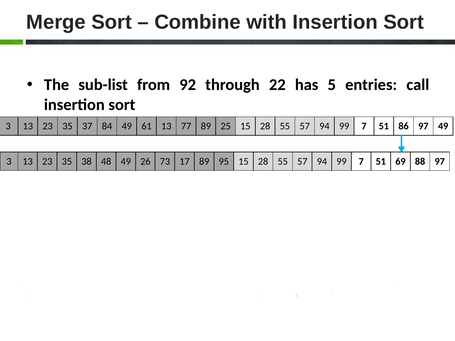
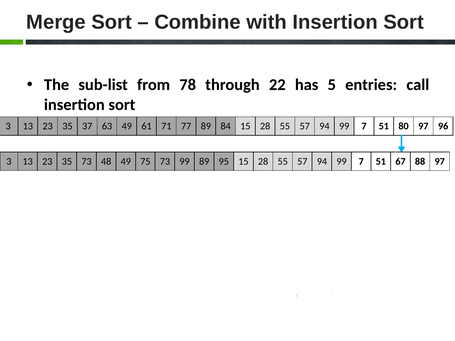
92: 92 -> 78 (188, 85)
84: 84 -> 63 (107, 126)
61 13: 13 -> 71 (166, 126)
25: 25 -> 84 (226, 126)
86: 86 -> 80 (404, 126)
97 49: 49 -> 96 (443, 126)
35 38: 38 -> 73 (87, 161)
26: 26 -> 75 (145, 161)
73 17: 17 -> 99 (185, 161)
69: 69 -> 67 (400, 161)
